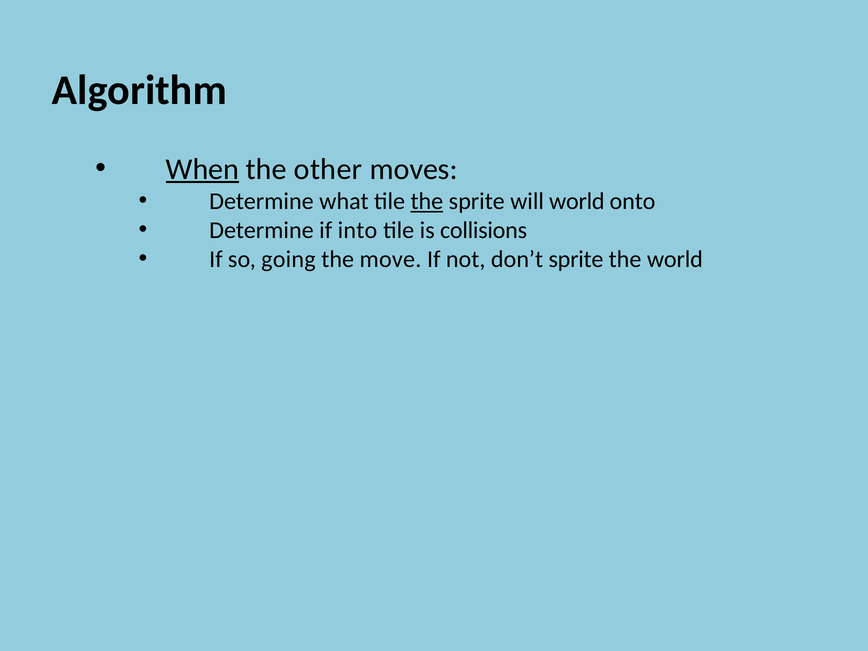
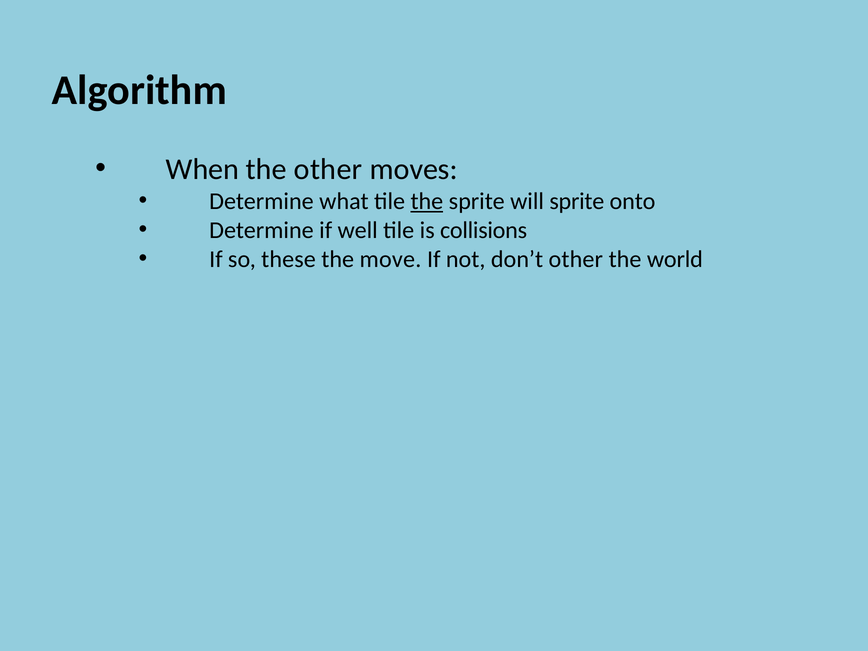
When underline: present -> none (202, 169)
will world: world -> sprite (577, 201)
into: into -> well (358, 230)
going: going -> these (289, 259)
don’t sprite: sprite -> other (576, 259)
